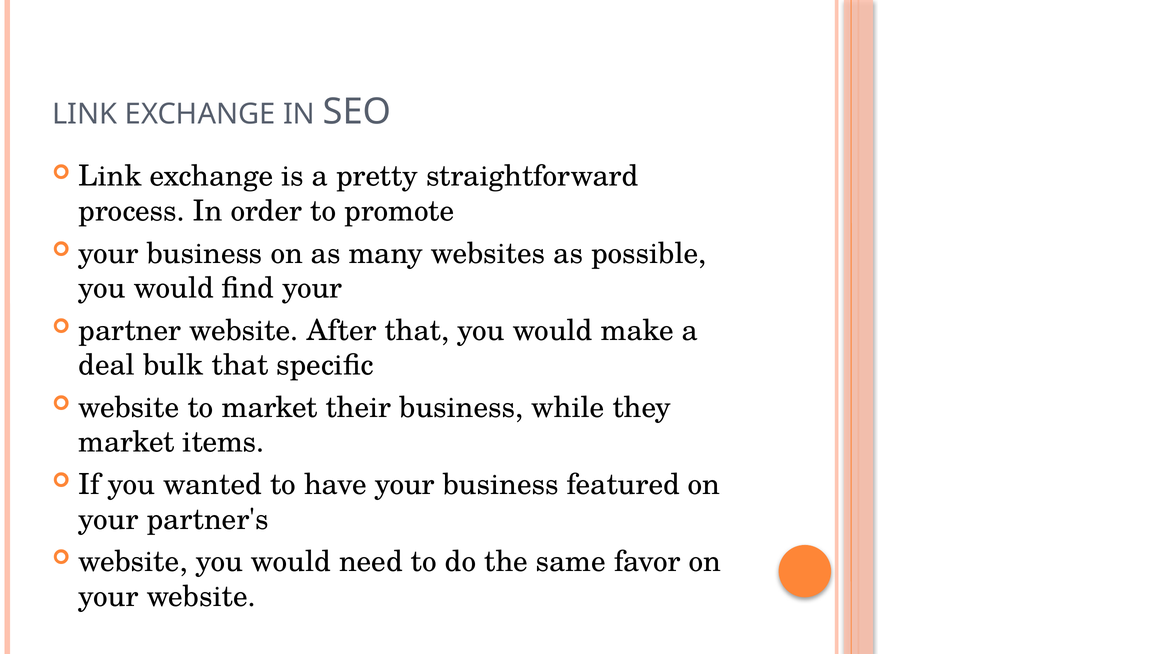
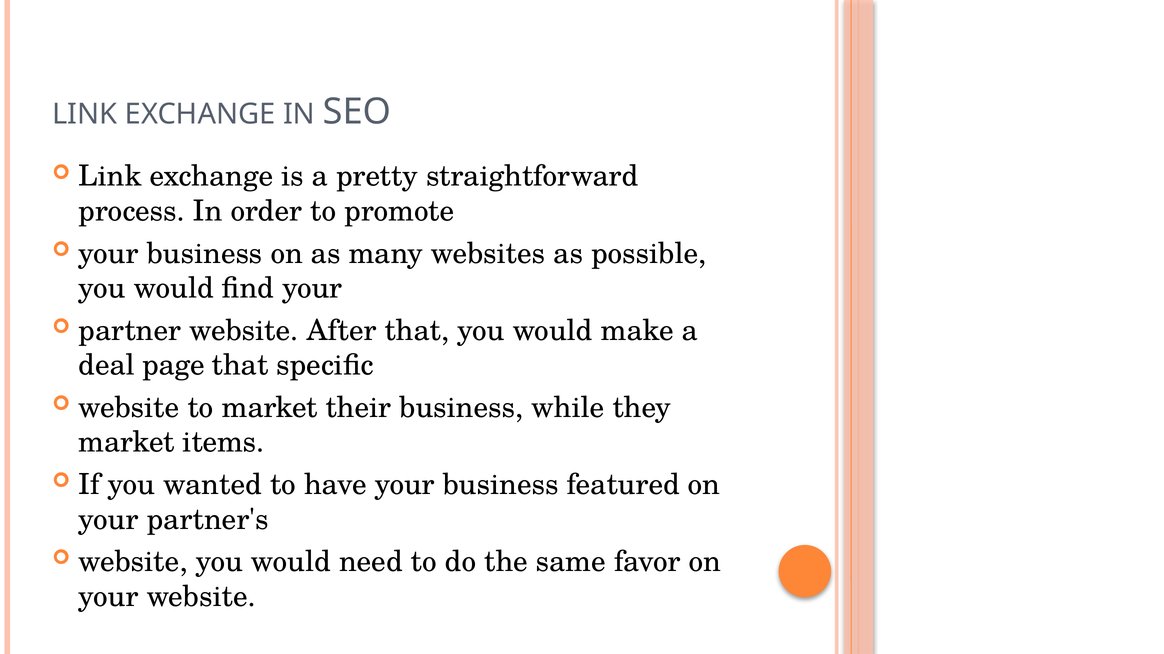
bulk: bulk -> page (174, 366)
